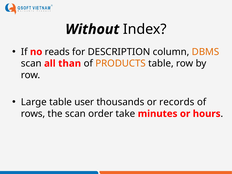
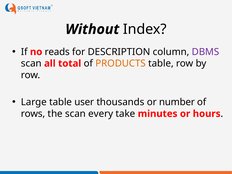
DBMS colour: orange -> purple (206, 52)
than: than -> total (70, 63)
records: records -> number (177, 102)
order: order -> every (101, 114)
